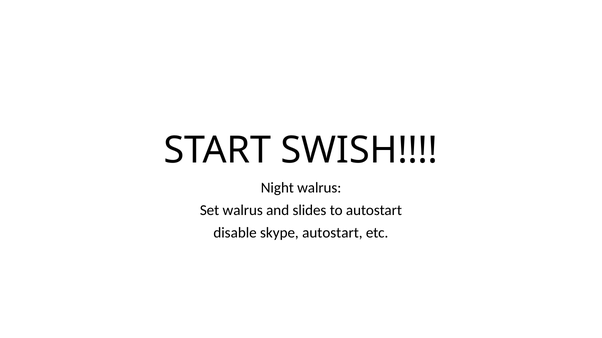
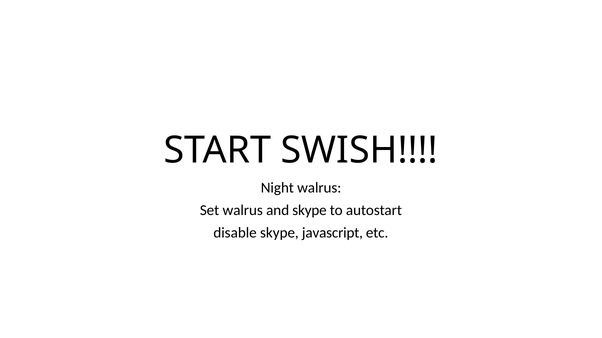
and slides: slides -> skype (310, 211)
skype autostart: autostart -> javascript (332, 233)
